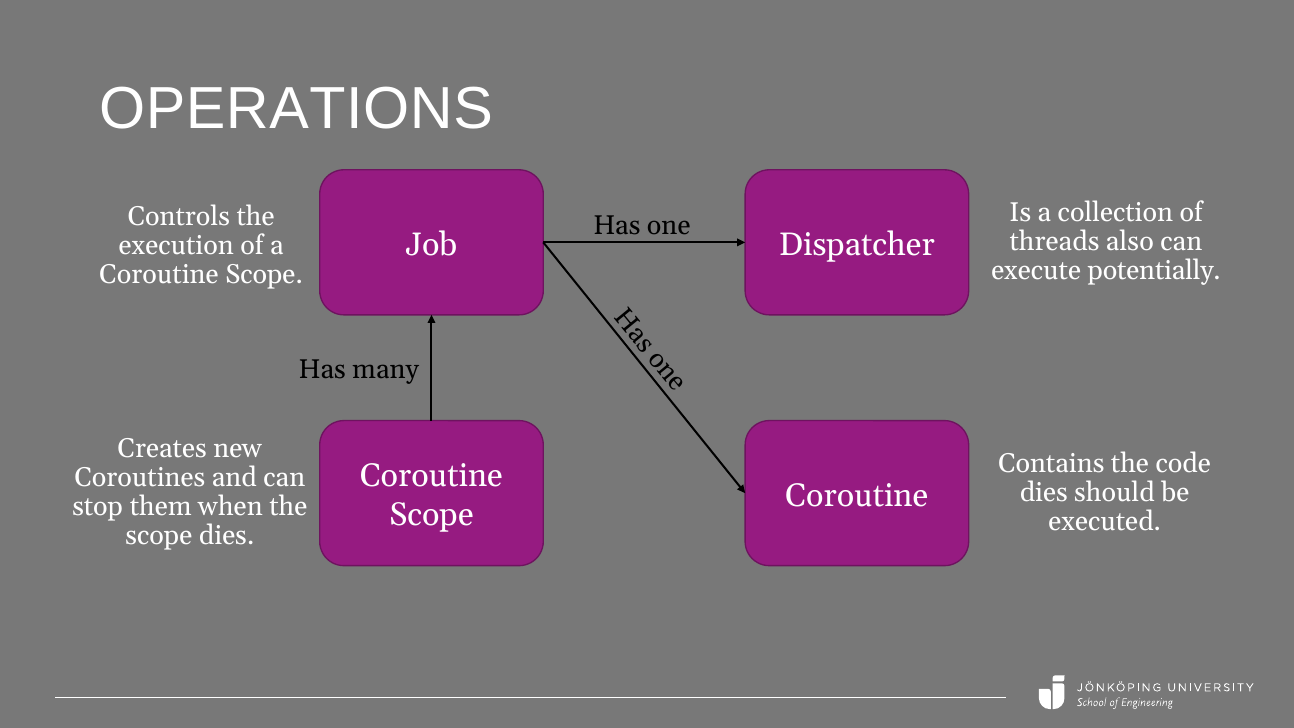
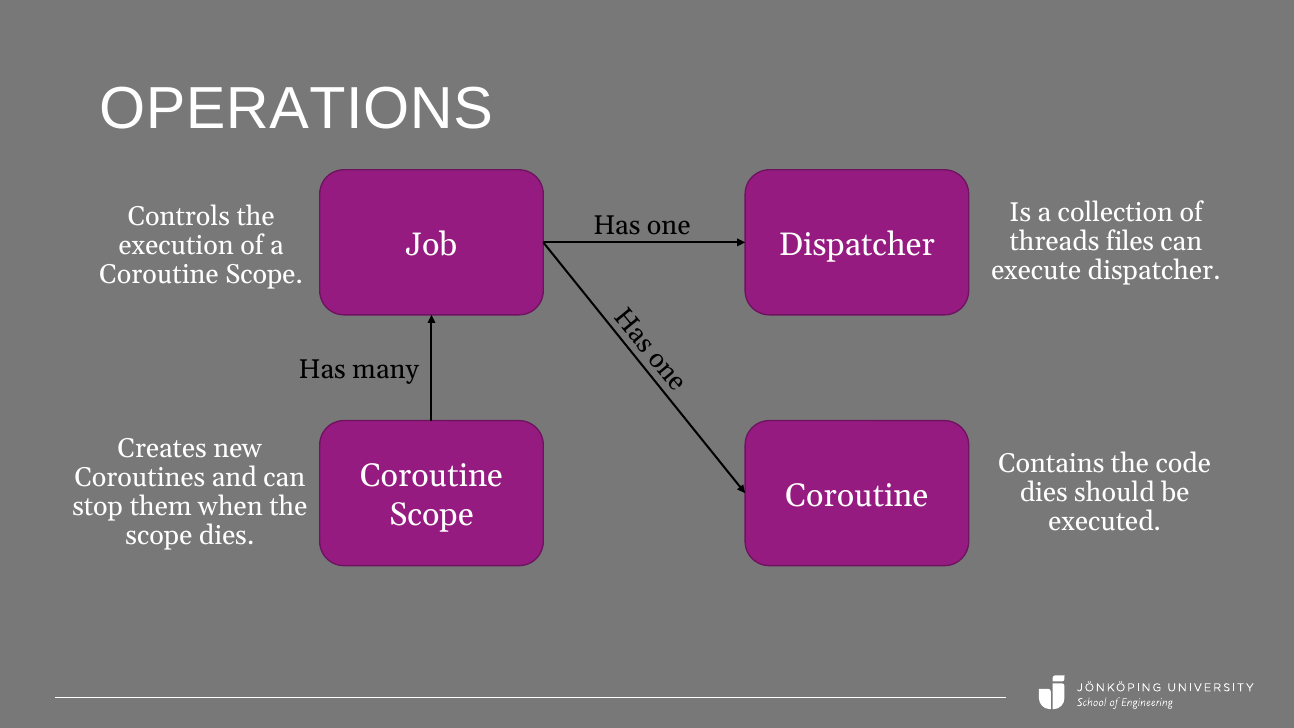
also: also -> files (1130, 242)
execute potentially: potentially -> dispatcher (1154, 271)
